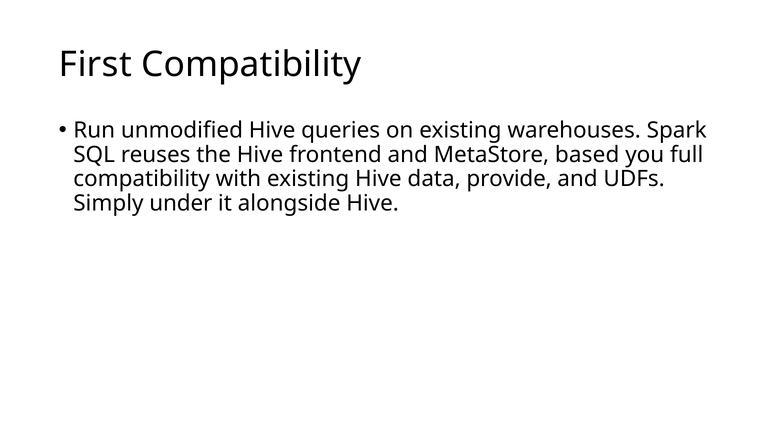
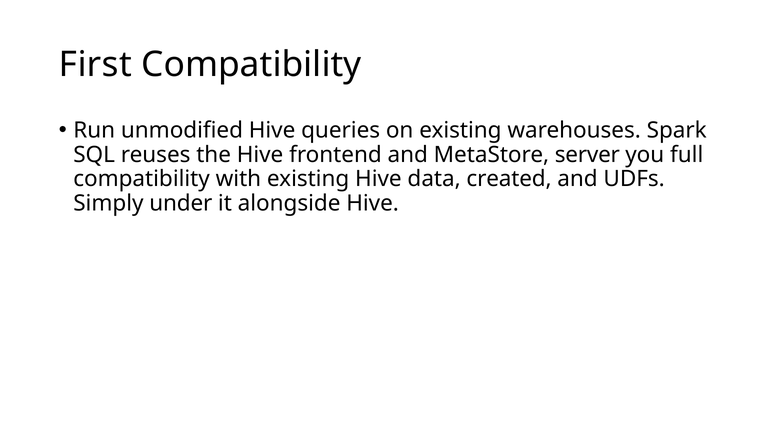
based: based -> server (587, 155)
provide: provide -> created (509, 179)
